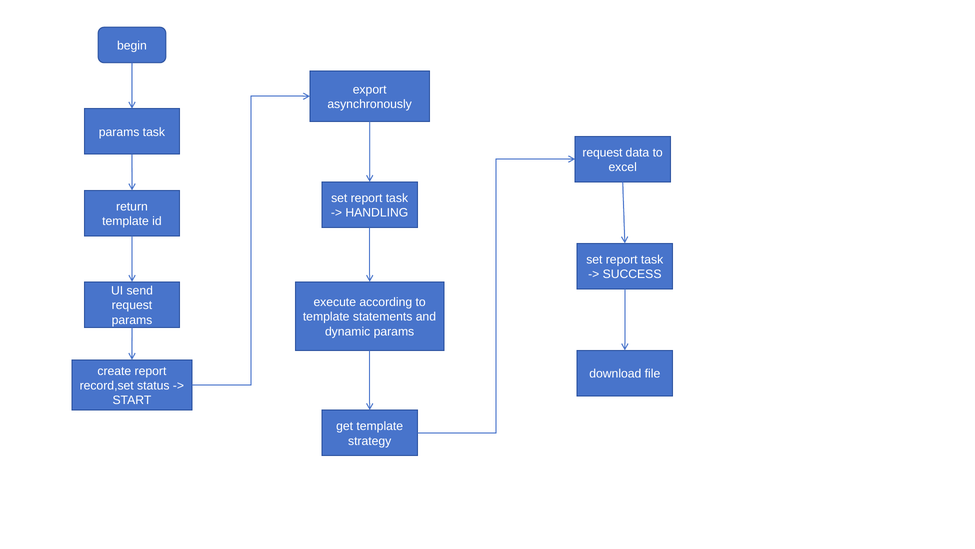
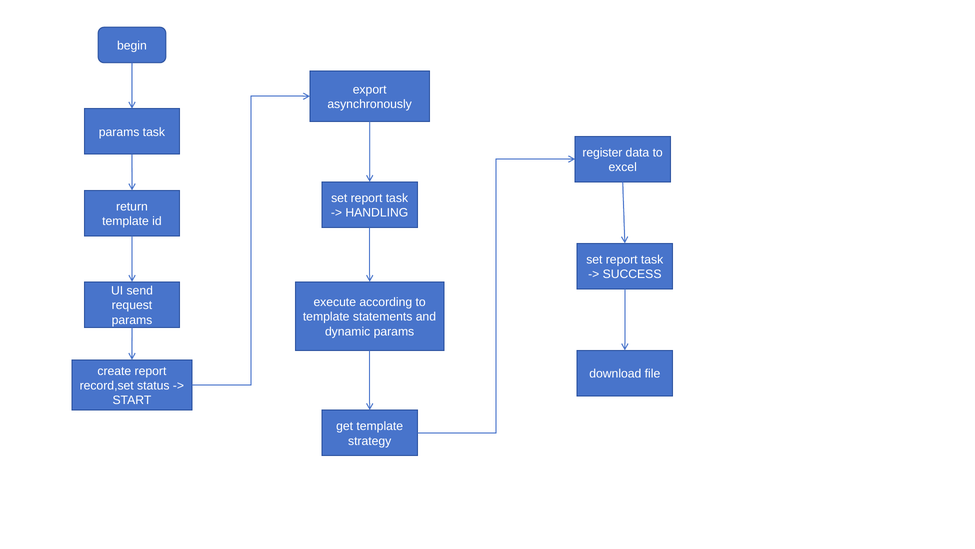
request: request -> register (602, 152)
